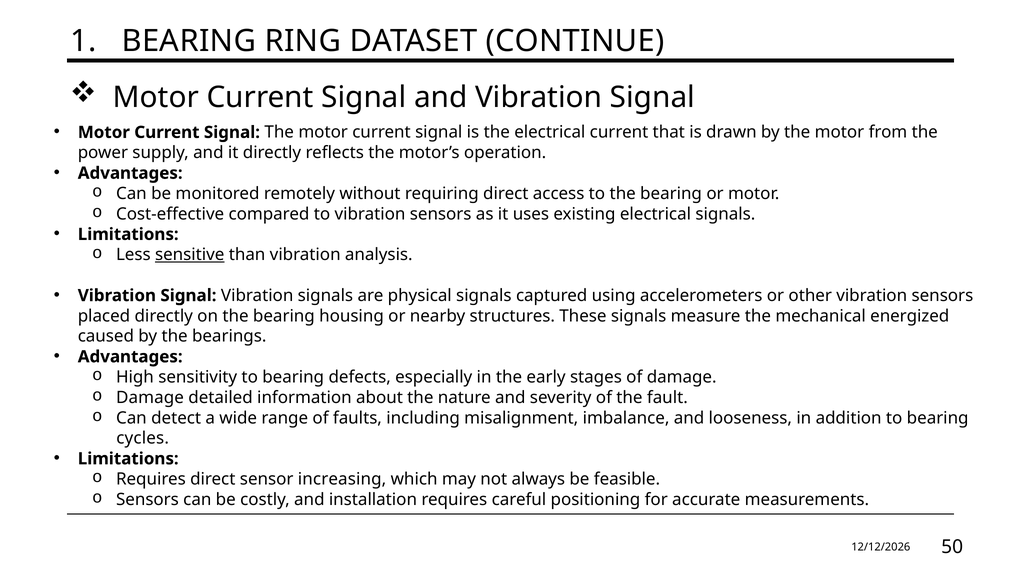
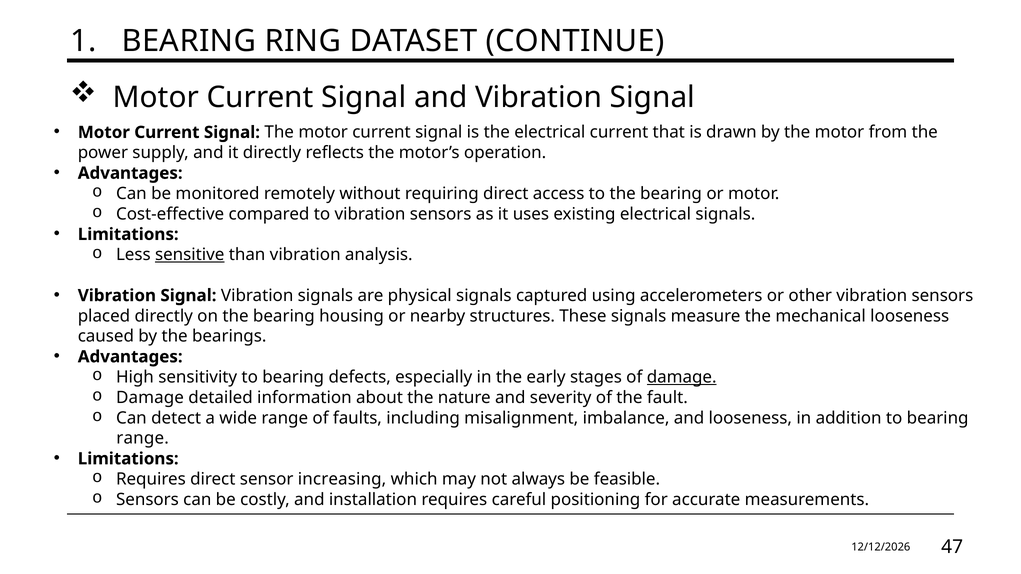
mechanical energized: energized -> looseness (910, 316)
damage underline: none -> present (682, 377)
cycles: cycles -> range (143, 439)
50: 50 -> 47 (952, 547)
